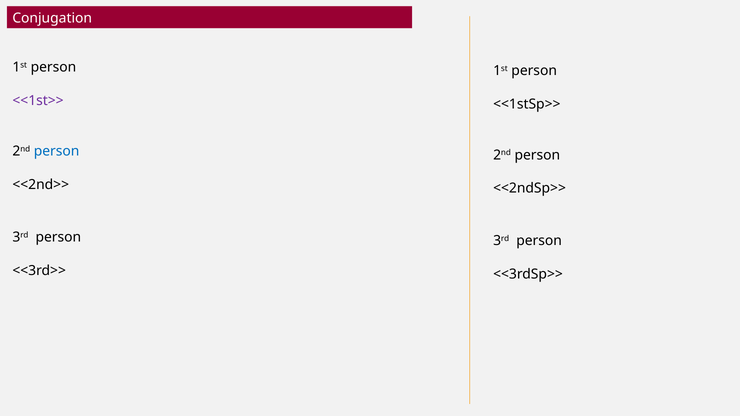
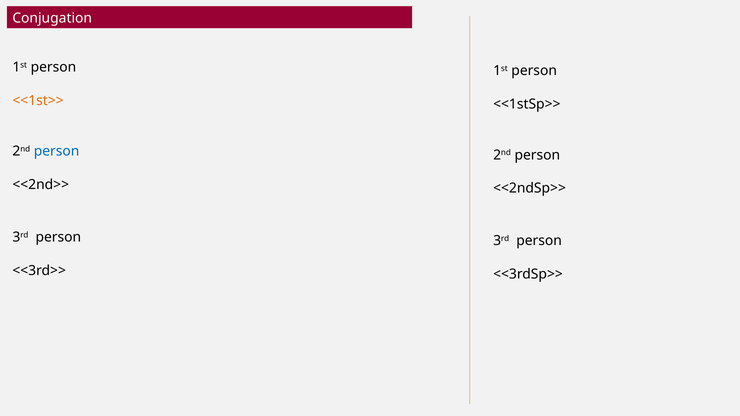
<<1st>> colour: purple -> orange (38, 101)
